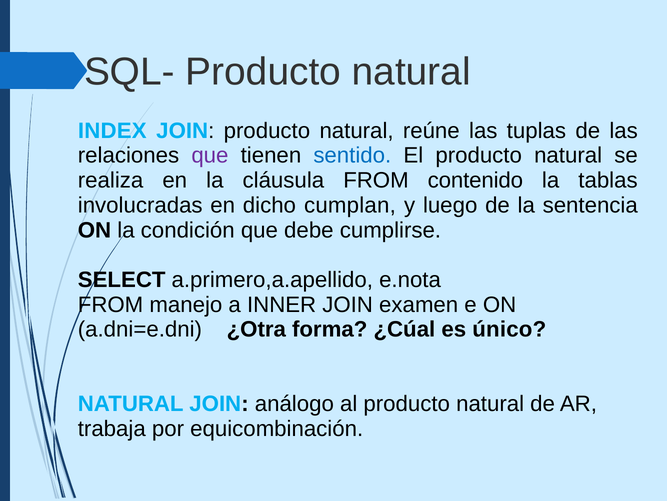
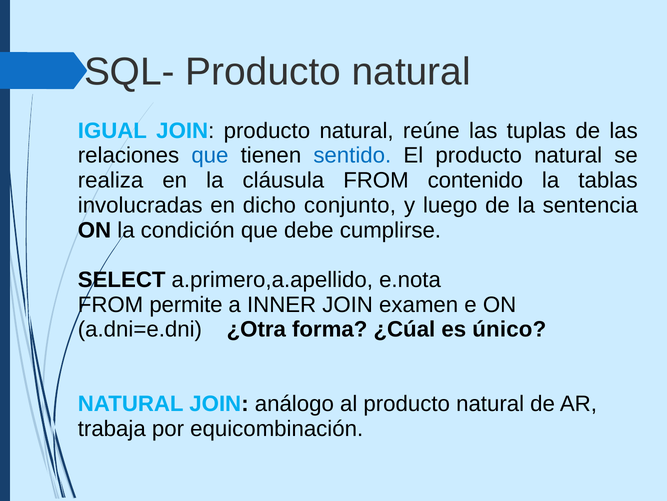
INDEX: INDEX -> IGUAL (112, 131)
que colour: purple -> blue (210, 155)
cumplan: cumplan -> conjunto (350, 205)
manejo: manejo -> permite (186, 304)
